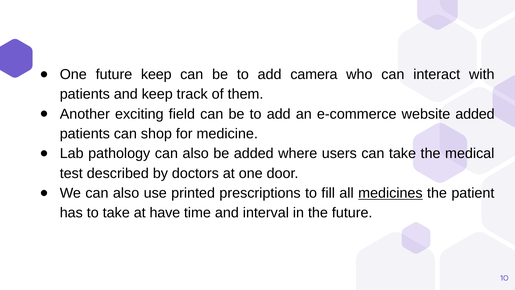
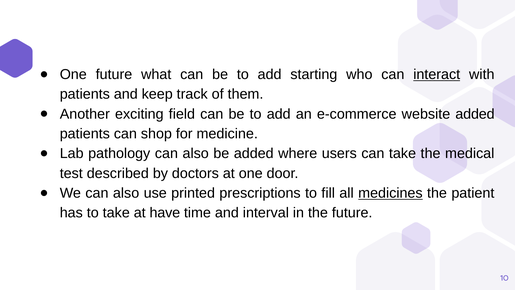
future keep: keep -> what (156, 74)
camera: camera -> starting (314, 74)
interact underline: none -> present (437, 74)
